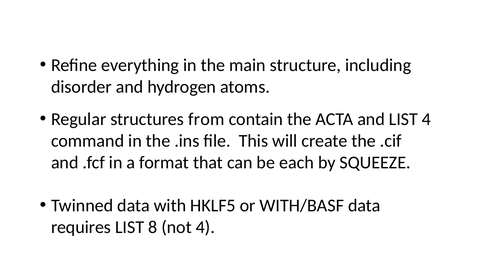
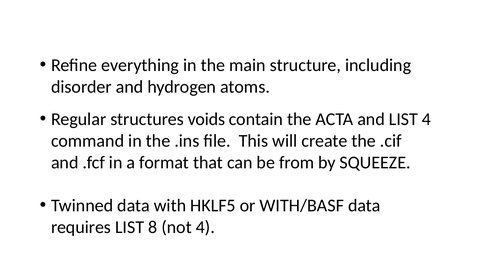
from: from -> voids (206, 119)
each: each -> from (297, 162)
